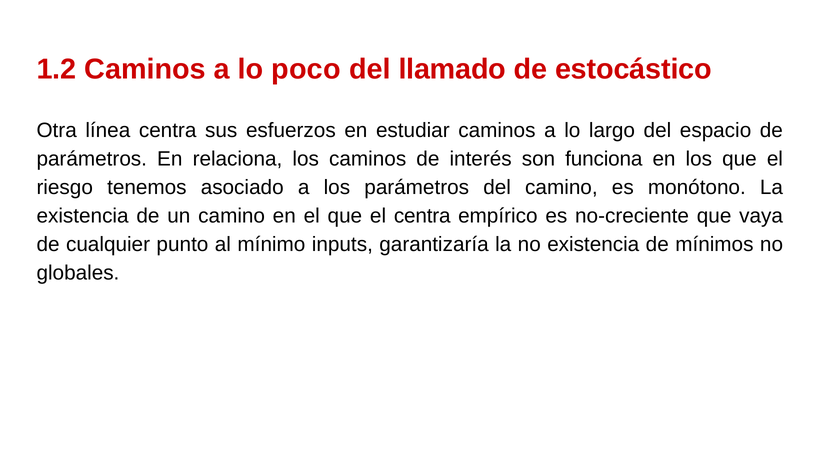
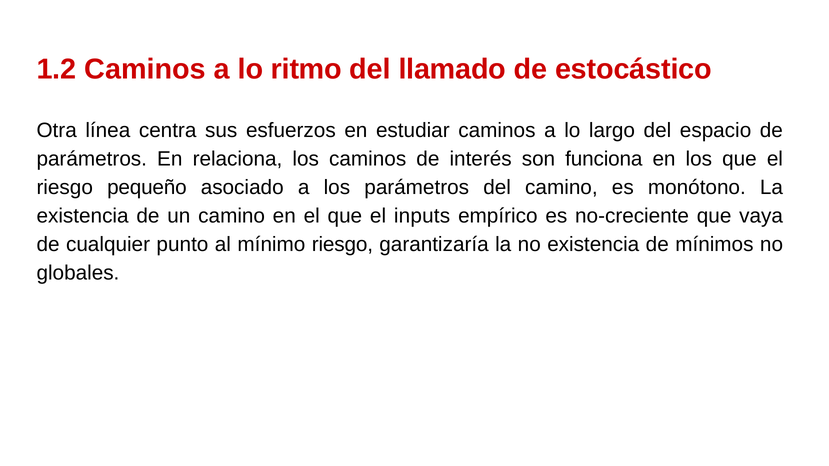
poco: poco -> ritmo (306, 69)
tenemos: tenemos -> pequeño (147, 188)
el centra: centra -> inputs (422, 216)
mínimo inputs: inputs -> riesgo (342, 245)
